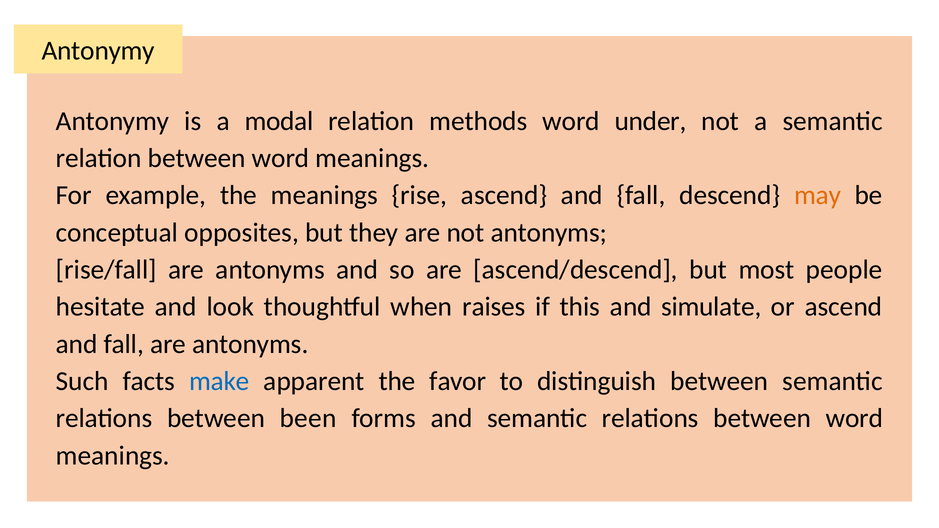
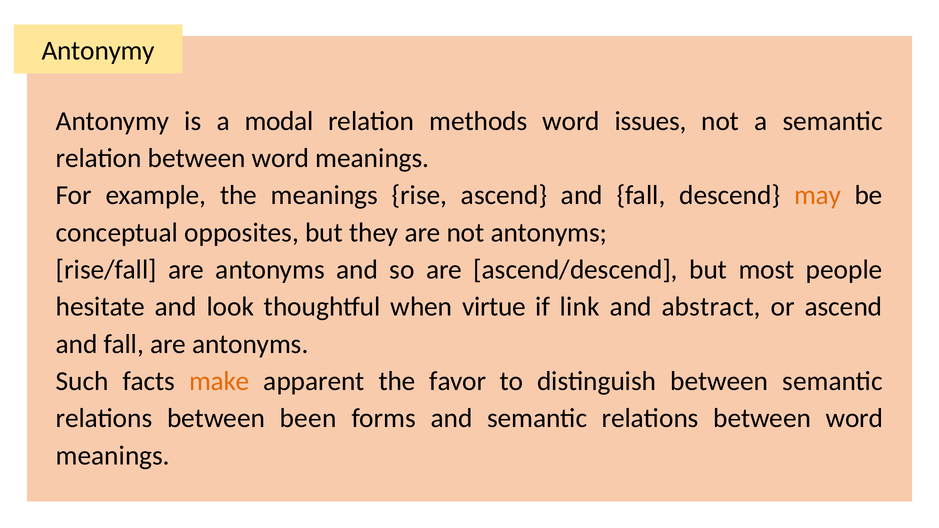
under: under -> issues (651, 121)
raises: raises -> virtue (494, 307)
this: this -> link (580, 307)
simulate: simulate -> abstract (711, 307)
make colour: blue -> orange (219, 381)
